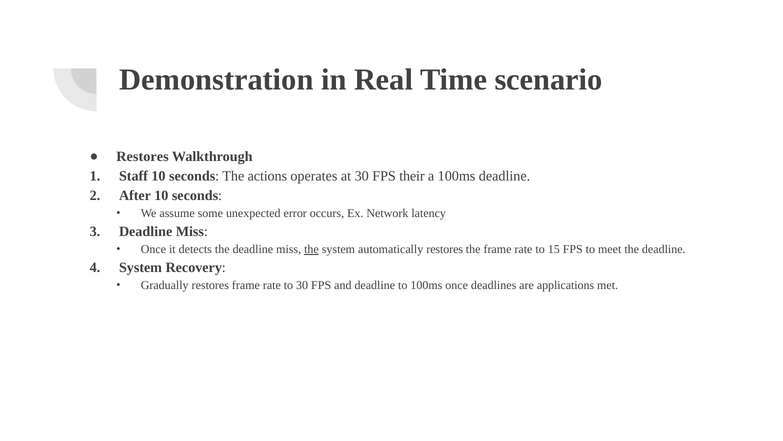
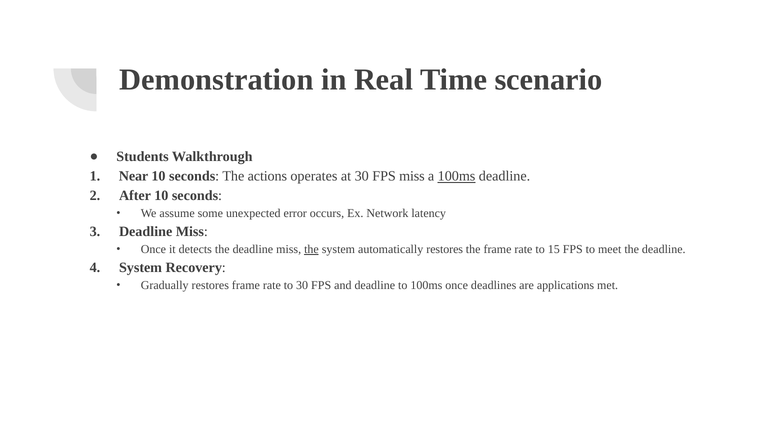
Restores: Restores -> Students (143, 157)
Staff: Staff -> Near (134, 176)
FPS their: their -> miss (412, 176)
100ms underline: none -> present (457, 176)
